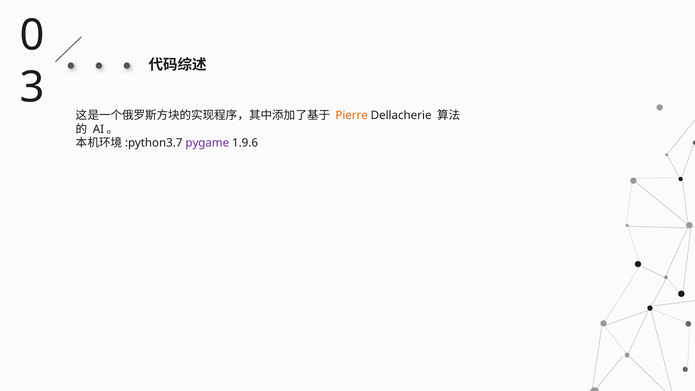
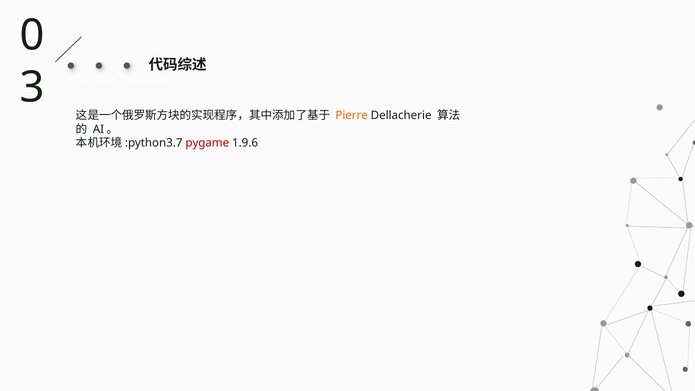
pygame colour: purple -> red (207, 143)
